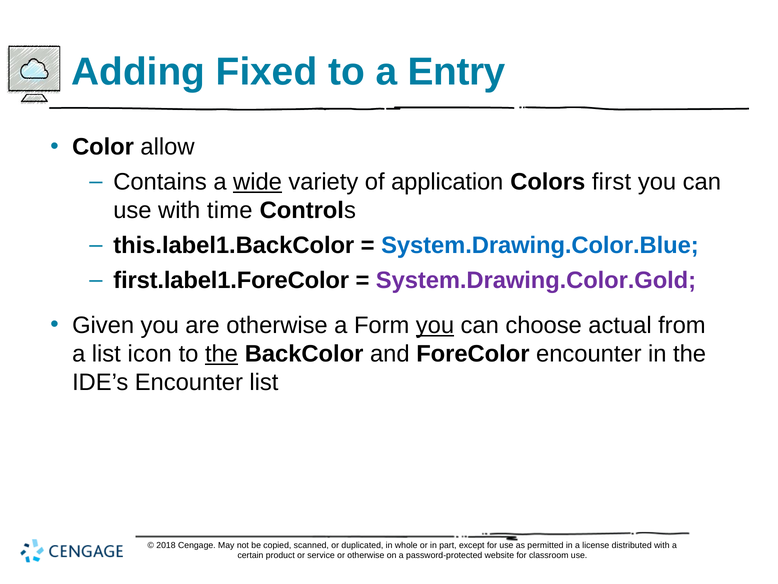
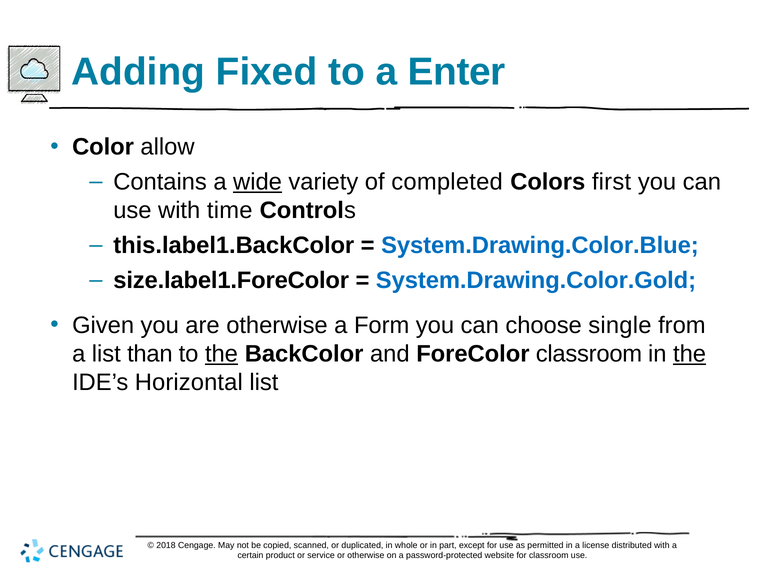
Entry: Entry -> Enter (457, 72)
application: application -> completed (447, 182)
first.label1.ForeColor: first.label1.ForeColor -> size.label1.ForeColor (231, 280)
System.Drawing.Color.Gold colour: purple -> blue (536, 280)
you underline: present -> none (435, 325)
actual: actual -> single (620, 325)
icon: icon -> than (150, 354)
ForeColor encounter: encounter -> classroom (589, 354)
the underline: none -> present (690, 354)
IDE’s Encounter: Encounter -> Horizontal (189, 382)
